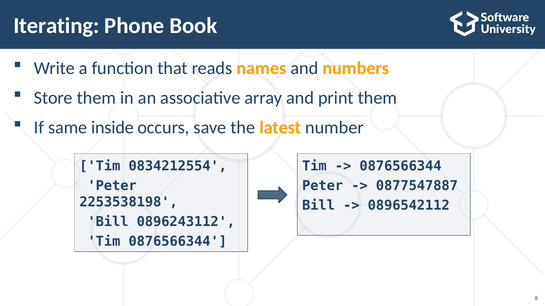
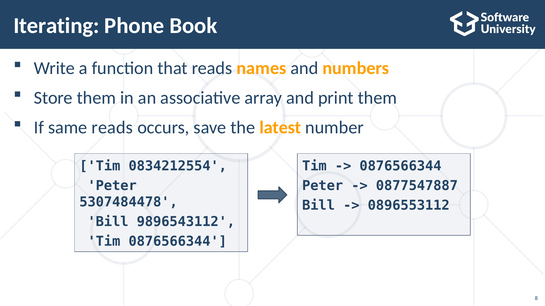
same inside: inside -> reads (112, 128)
2253538198: 2253538198 -> 5307484478 (129, 202)
0896542112: 0896542112 -> 0896553112 (409, 206)
0896243112: 0896243112 -> 9896543112 (186, 222)
